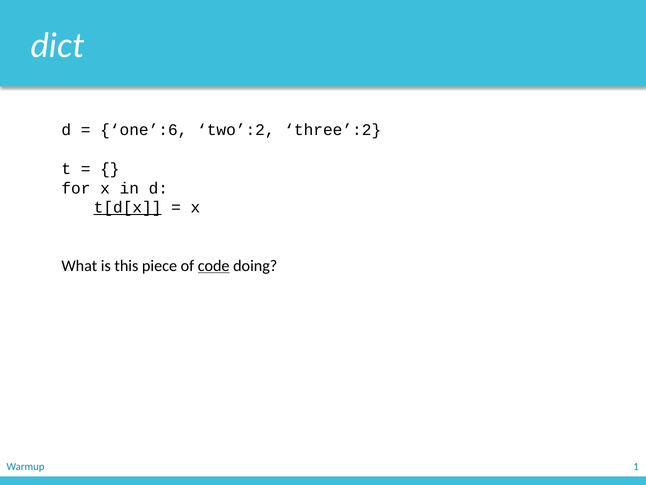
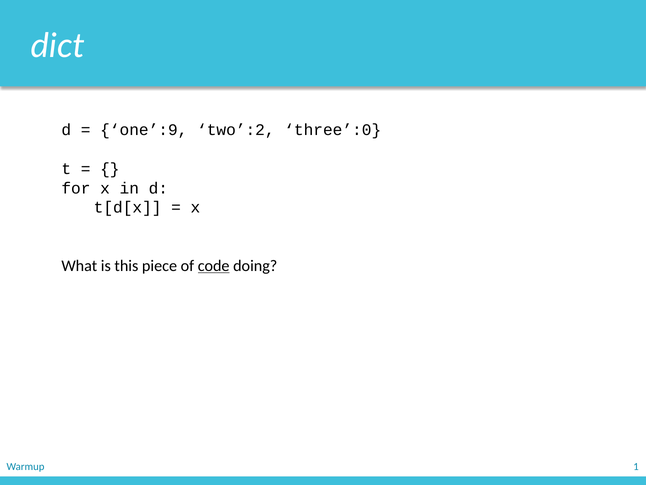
one’:6: one’:6 -> one’:9 (144, 130)
three’:2: three’:2 -> three’:0 (333, 130)
t[d[x underline: present -> none (128, 207)
